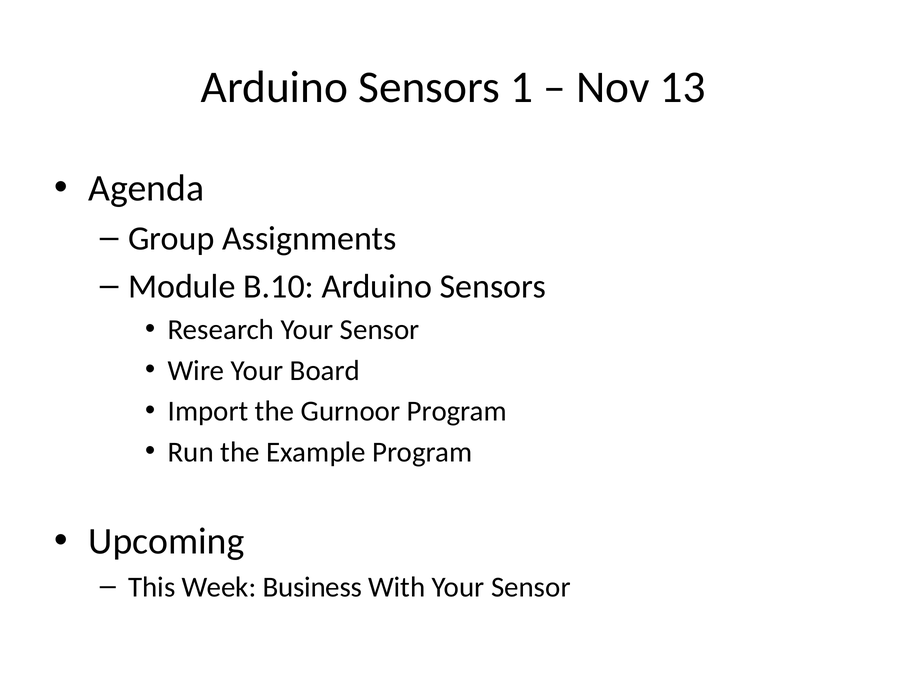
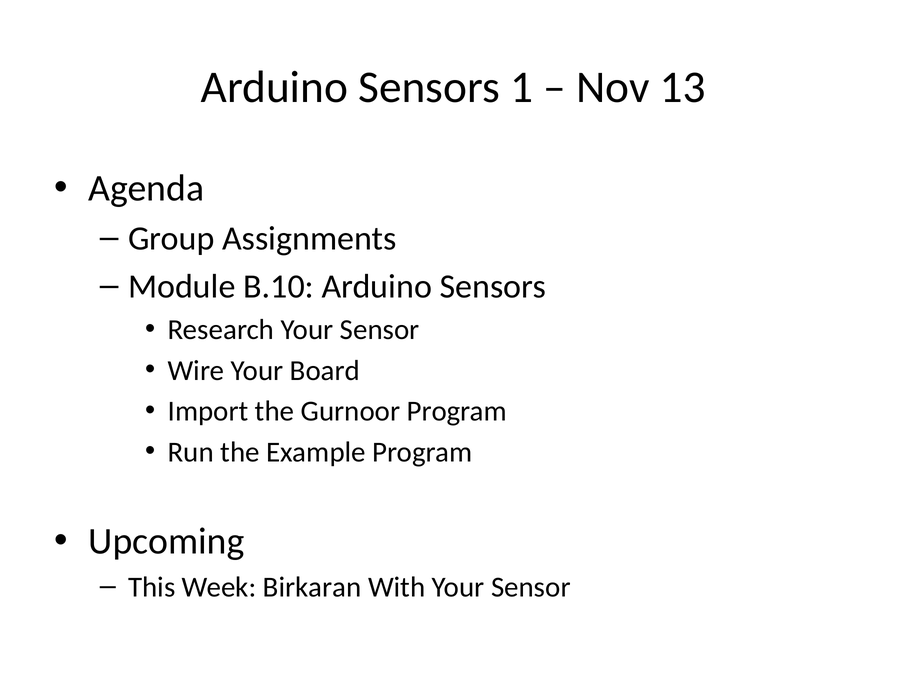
Business: Business -> Birkaran (312, 587)
